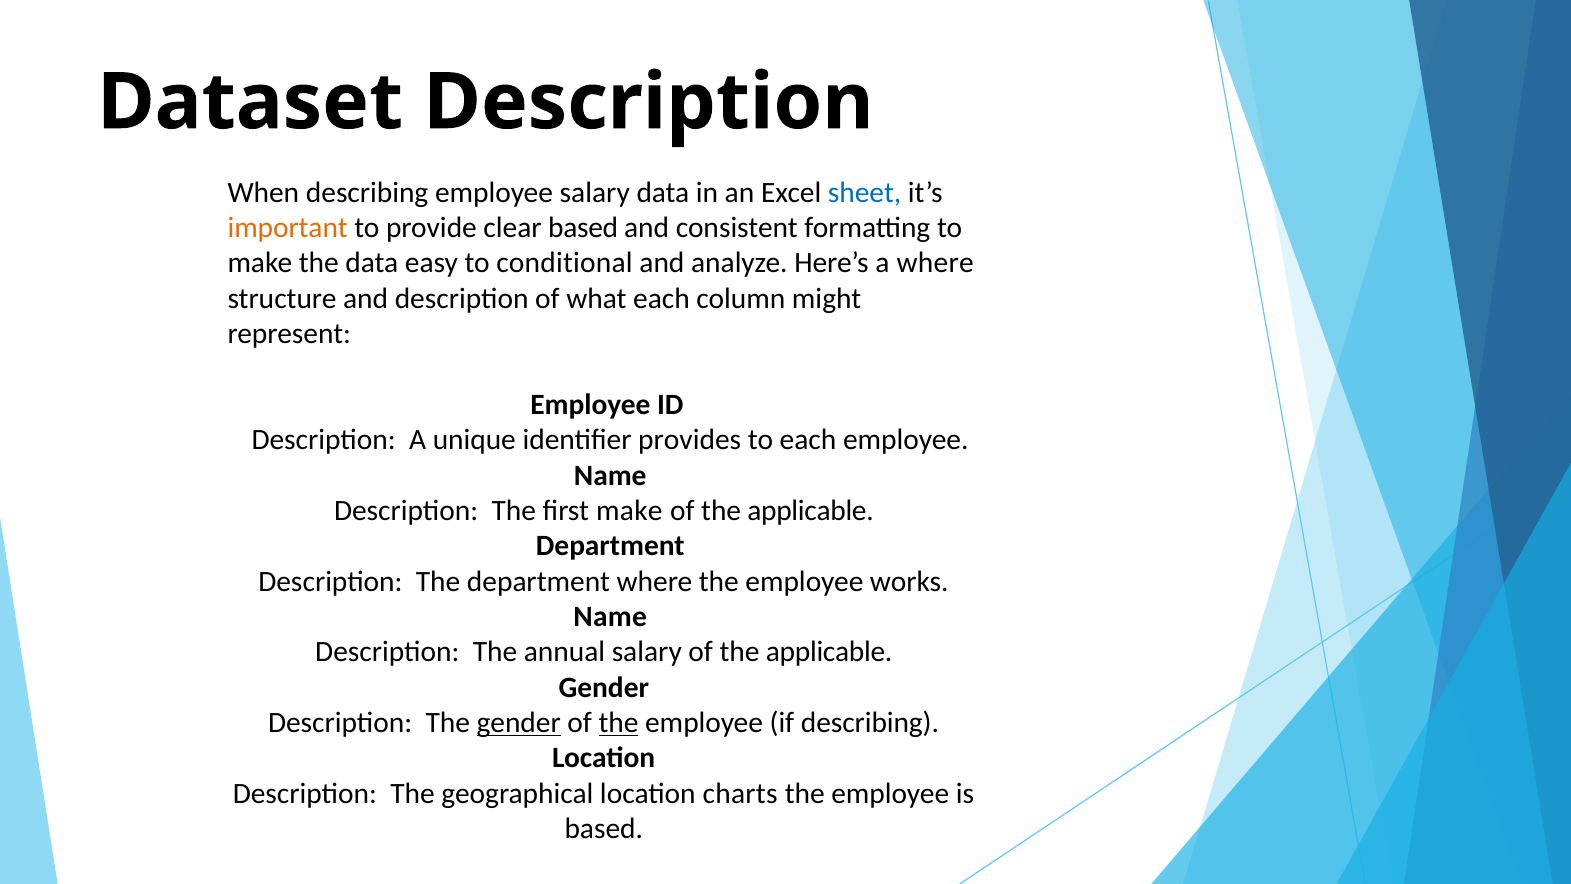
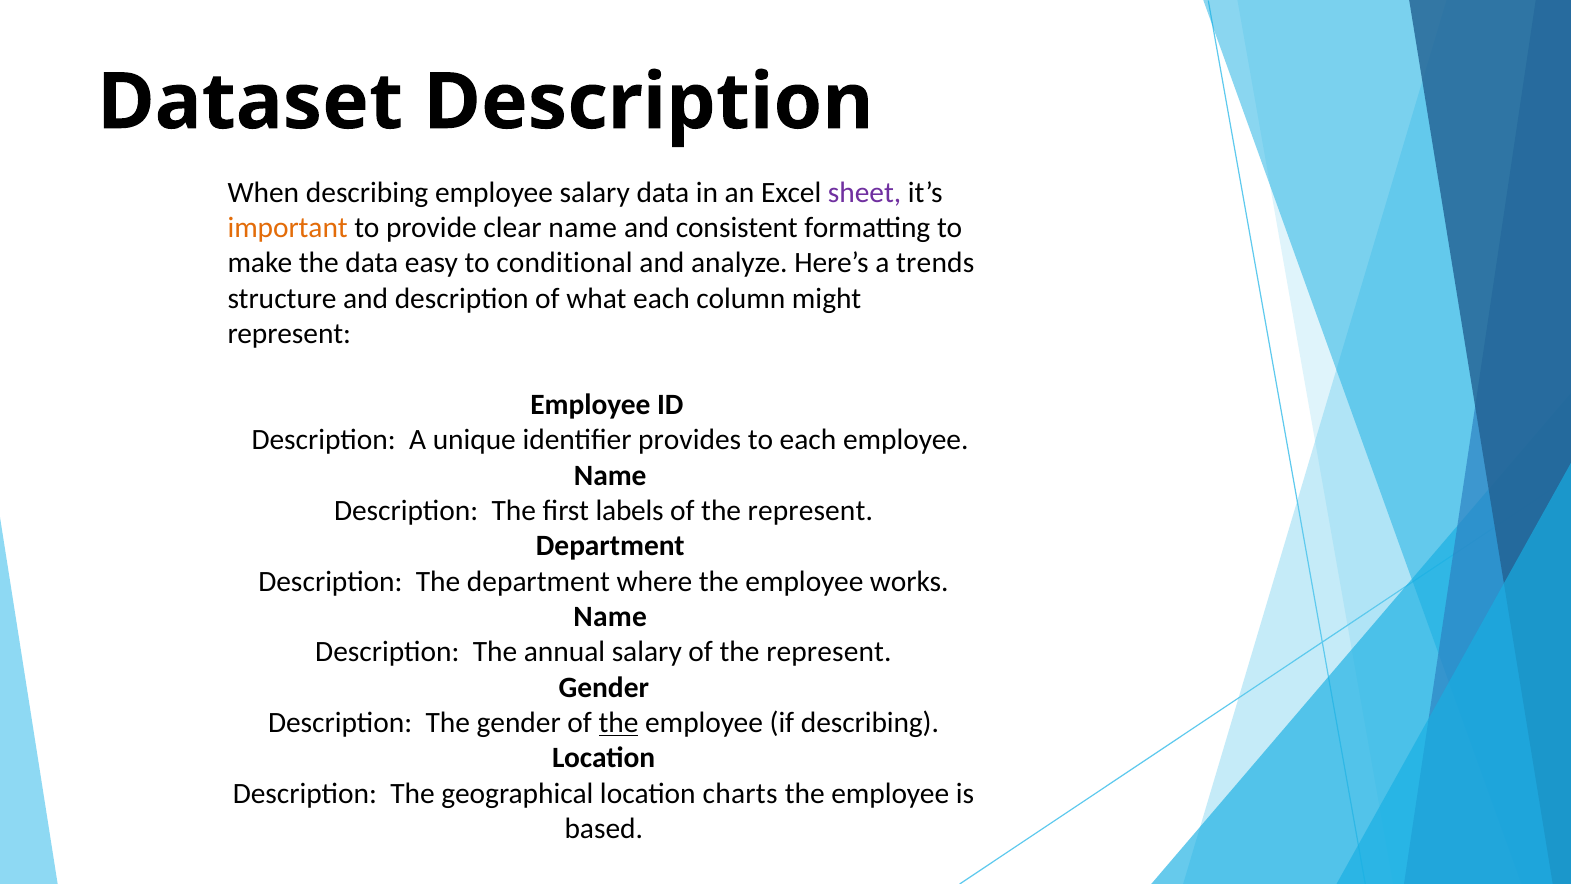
sheet colour: blue -> purple (865, 192)
clear based: based -> name (583, 228)
a where: where -> trends (935, 263)
first make: make -> labels (630, 511)
applicable: applicable -> represent (810, 511)
salary of the applicable: applicable -> represent (829, 652)
gender underline: present -> none (519, 723)
